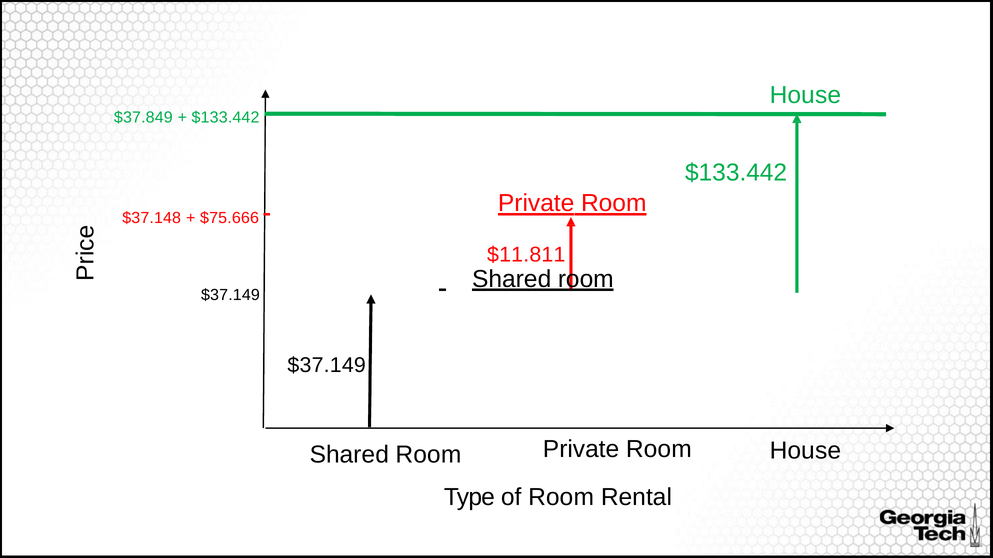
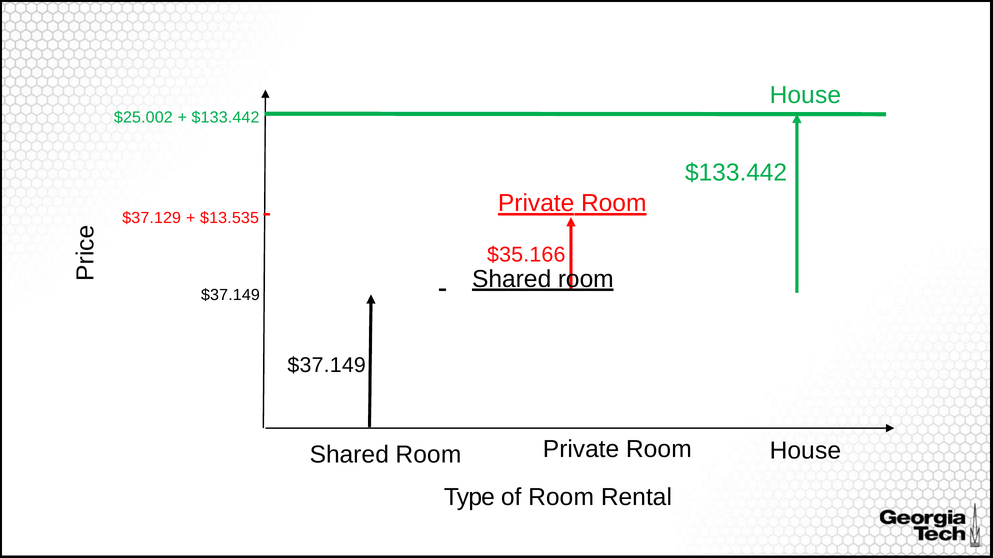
$37.849: $37.849 -> $25.002 (143, 117)
$37.148: $37.148 -> $37.129 (152, 218)
$75.666: $75.666 -> $13.535 (230, 218)
$11.811: $11.811 -> $35.166 (526, 255)
